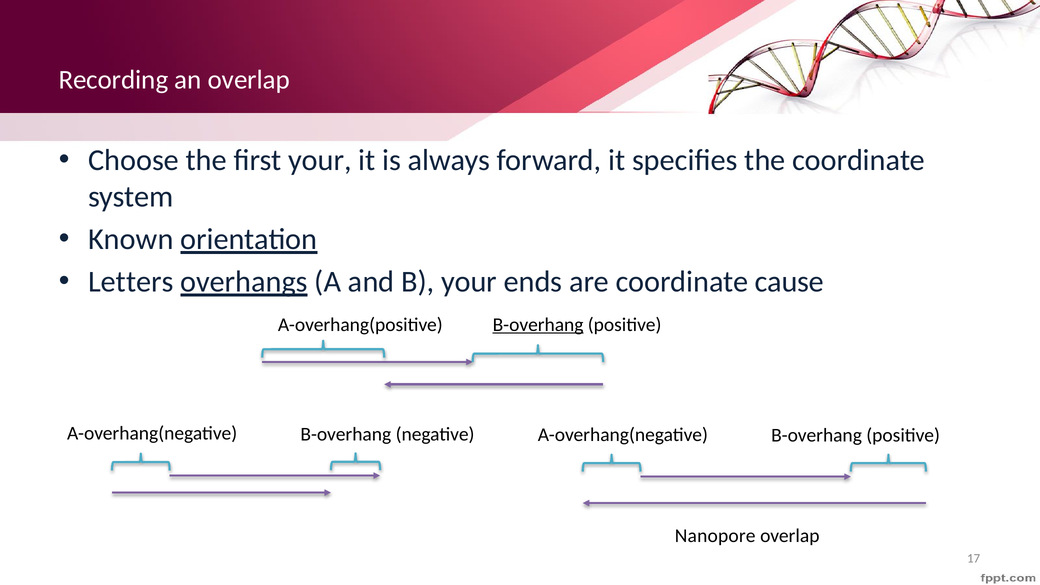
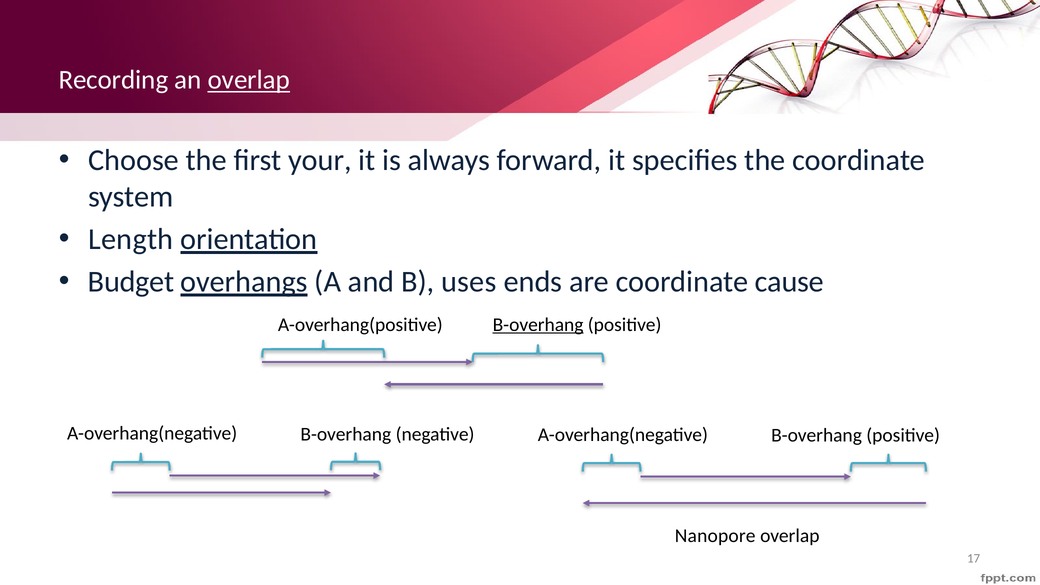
overlap underline: none -> present (249, 80)
Known: Known -> Length (131, 239)
Letters: Letters -> Budget (131, 282)
B your: your -> uses (469, 282)
